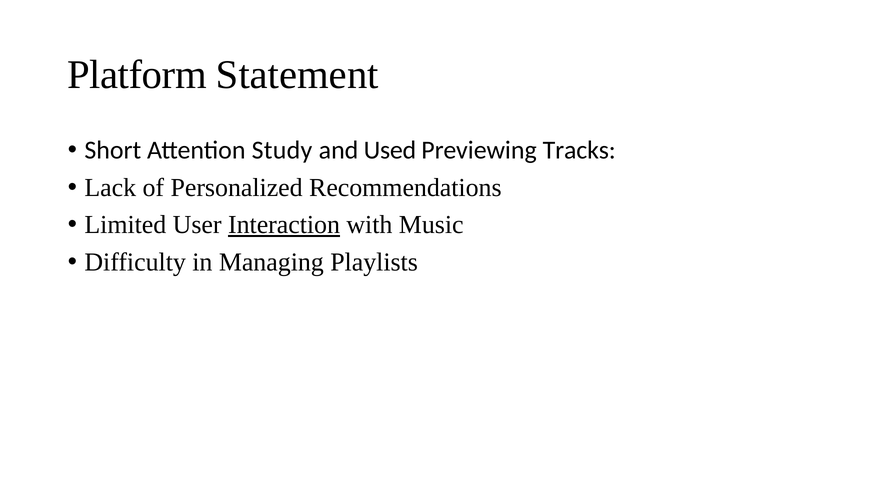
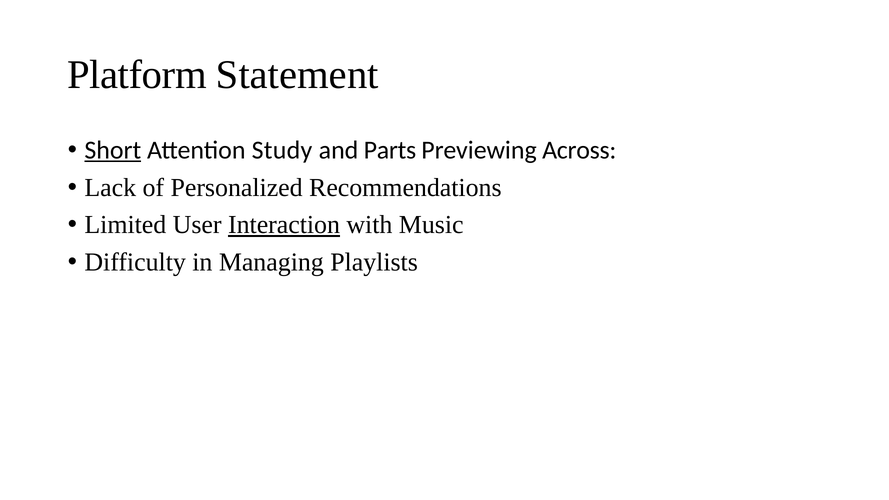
Short underline: none -> present (113, 150)
Used: Used -> Parts (390, 150)
Tracks: Tracks -> Across (579, 150)
